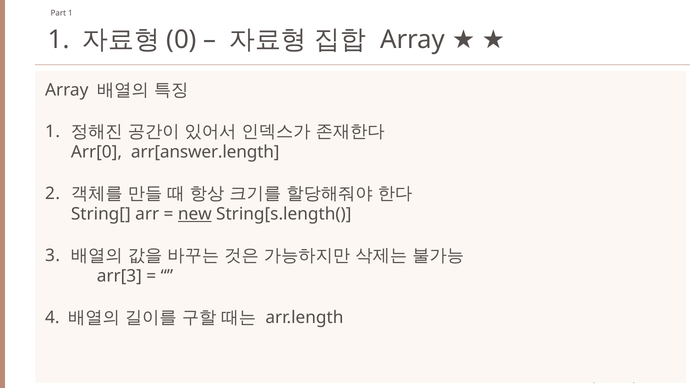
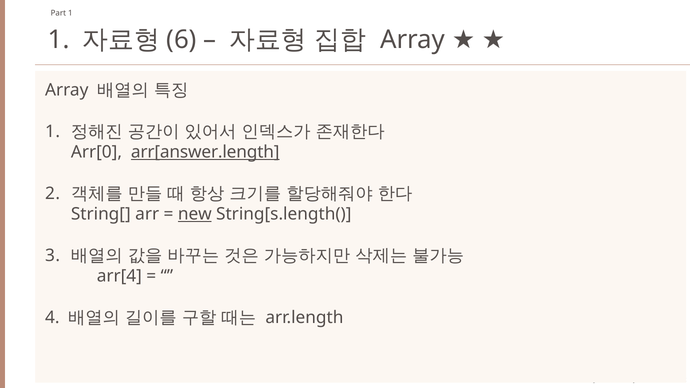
0: 0 -> 6 (181, 40)
arr[answer.length underline: none -> present (205, 152)
arr[3: arr[3 -> arr[4 (119, 276)
